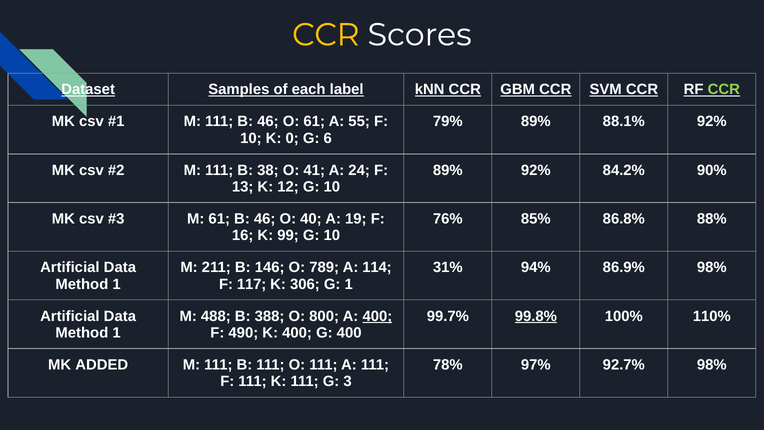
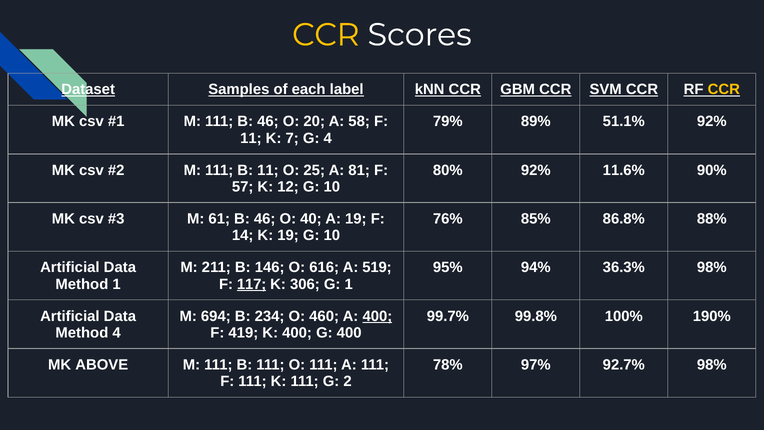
CCR colour: light green -> yellow (724, 89)
O 61: 61 -> 20 (314, 121)
55: 55 -> 58 (359, 121)
88.1%: 88.1% -> 51.1% (624, 121)
10: 10 -> 11 (251, 138)
0: 0 -> 7 (292, 138)
G 6: 6 -> 4 (328, 138)
B 38: 38 -> 11 (268, 170)
41: 41 -> 25 (314, 170)
24: 24 -> 81 (359, 170)
89%: 89% -> 80% (448, 170)
84.2%: 84.2% -> 11.6% (624, 170)
13: 13 -> 57 (243, 187)
16: 16 -> 14 (243, 235)
K 99: 99 -> 19 (288, 235)
789: 789 -> 616 (324, 267)
114: 114 -> 519 (377, 267)
31%: 31% -> 95% (448, 267)
86.9%: 86.9% -> 36.3% (624, 267)
117 underline: none -> present (252, 284)
488: 488 -> 694 (216, 316)
388: 388 -> 234 (270, 316)
800: 800 -> 460 (324, 316)
99.8% underline: present -> none (536, 316)
110%: 110% -> 190% (712, 316)
1: 1 -> 4 (117, 333)
490: 490 -> 419 (243, 333)
ADDED: ADDED -> ABOVE (102, 365)
3: 3 -> 2 (348, 381)
